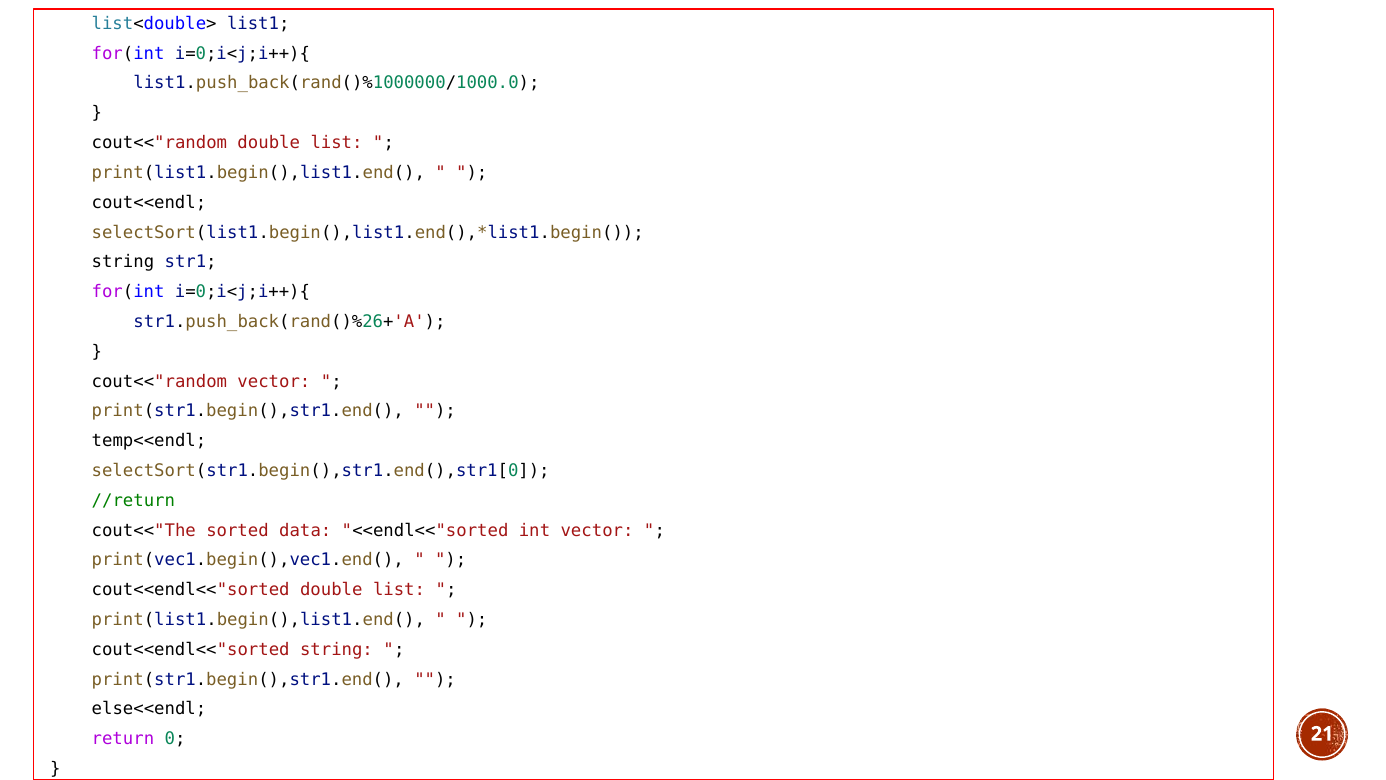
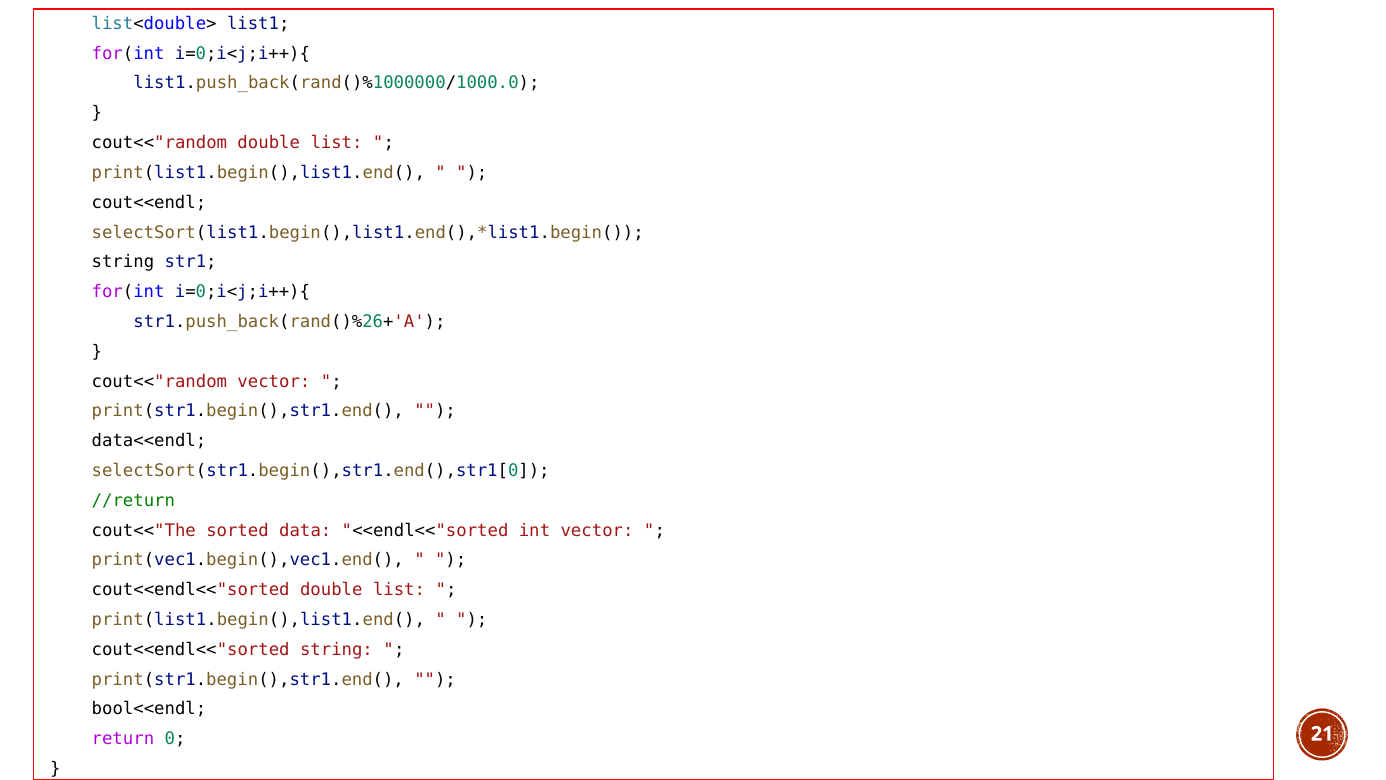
temp<<endl: temp<<endl -> data<<endl (149, 441)
else<<endl: else<<endl -> bool<<endl (149, 709)
